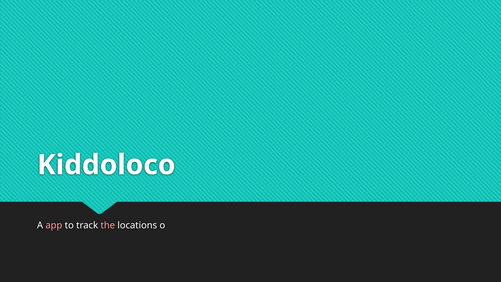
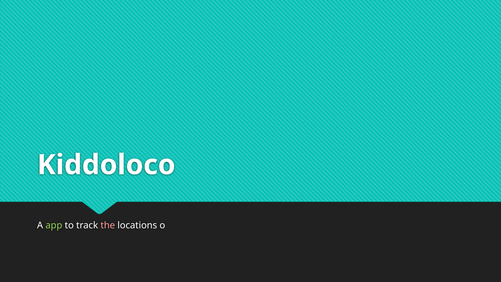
app colour: pink -> light green (54, 225)
